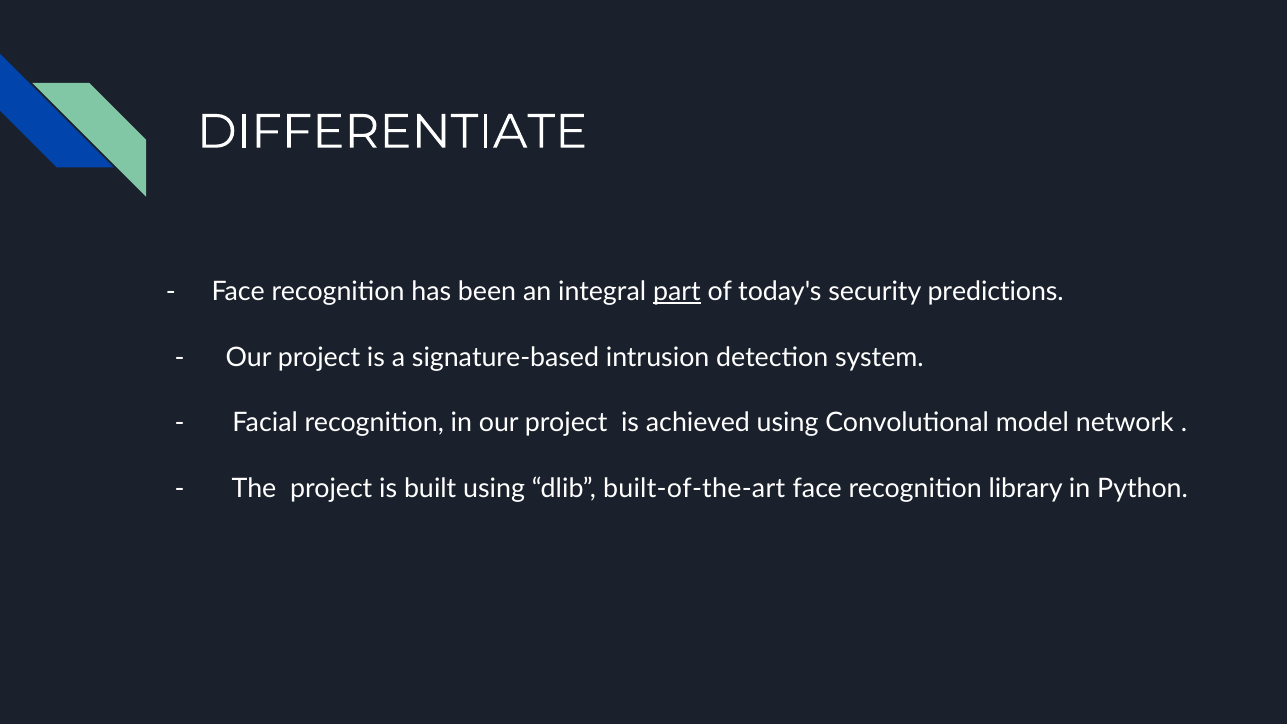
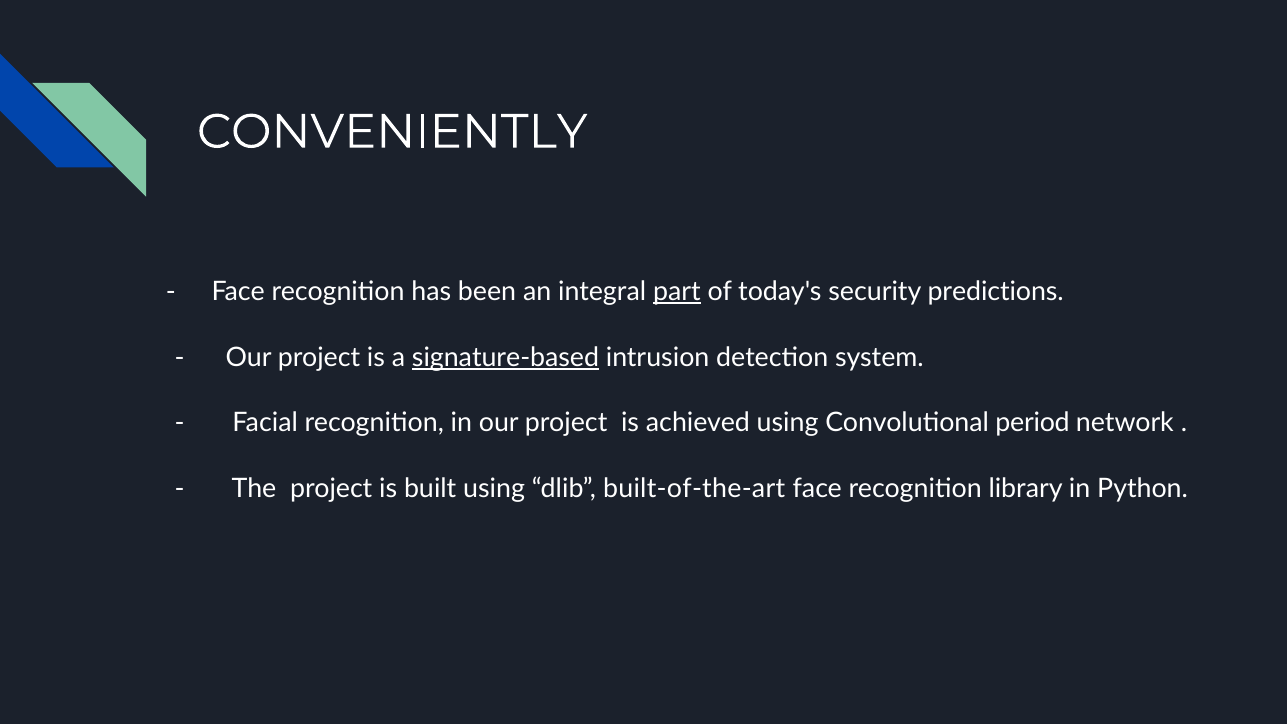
DIFFERENTIATE: DIFFERENTIATE -> CONVENIENTLY (392, 132)
signature-based underline: none -> present (506, 357)
model: model -> period (1033, 423)
